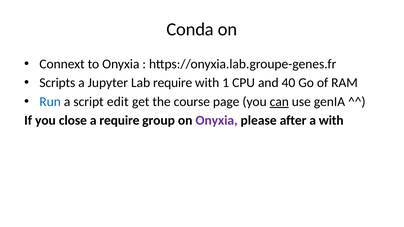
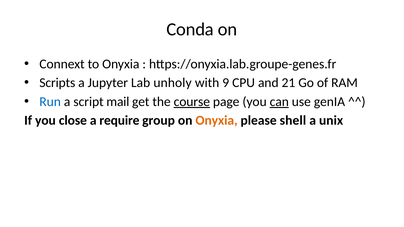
Lab require: require -> unholy (173, 83)
1: 1 -> 9 (226, 83)
40: 40 -> 21 (288, 83)
edit: edit -> mail (118, 102)
course underline: none -> present (192, 102)
Onyxia colour: purple -> orange (217, 121)
after: after -> shell (293, 121)
a with: with -> unix (331, 121)
